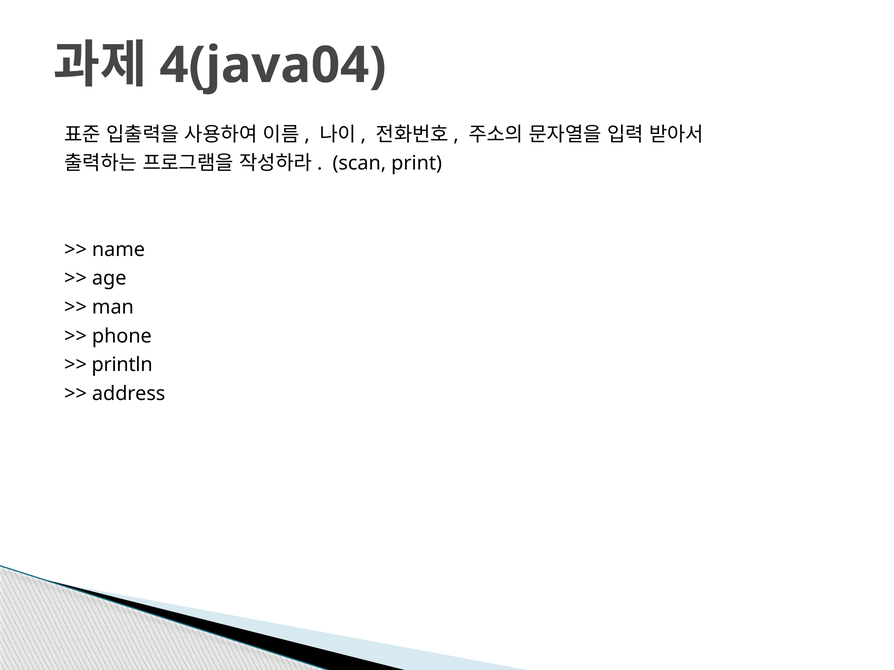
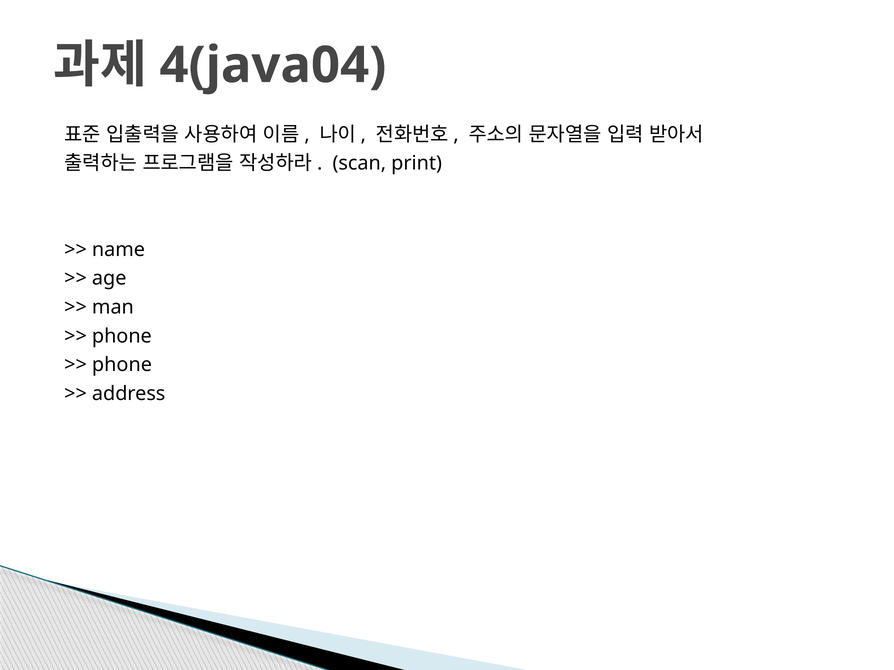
println: println -> phone (122, 365)
